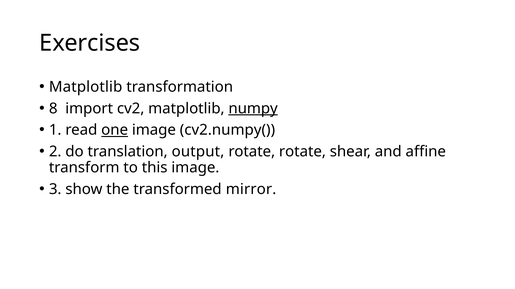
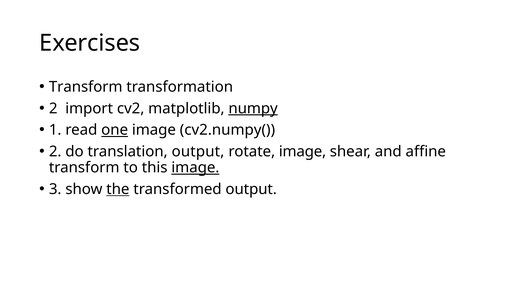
Matplotlib: Matplotlib -> Transform (86, 87)
8: 8 -> 2 (53, 109)
rotate rotate: rotate -> image (303, 152)
image underline: none -> present (195, 168)
the underline: none -> present (118, 190)
transformed mirror: mirror -> output (251, 190)
